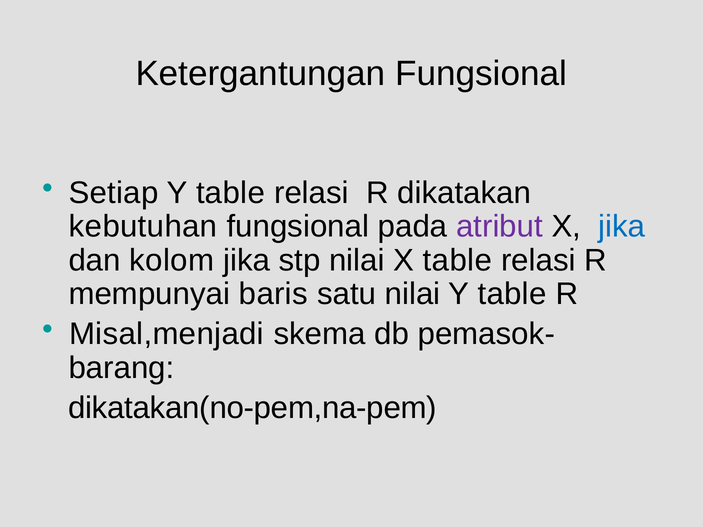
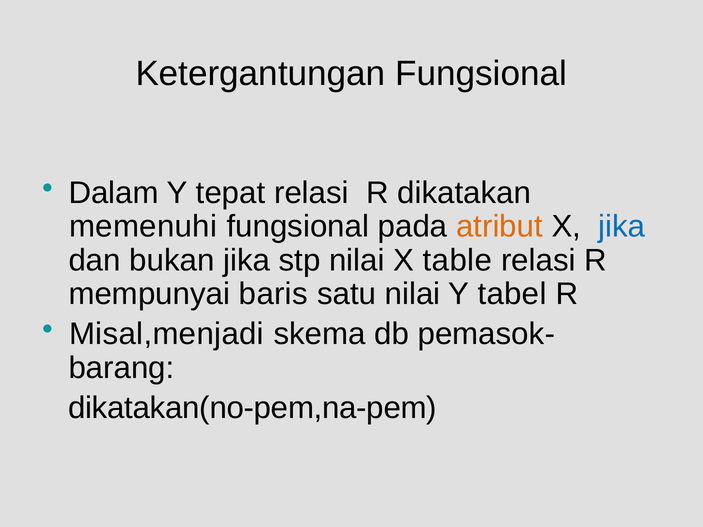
Setiap: Setiap -> Dalam (114, 193)
table: table -> tepat (231, 193)
kebutuhan: kebutuhan -> memenuhi (143, 227)
atribut colour: purple -> orange (499, 227)
kolom: kolom -> bukan (172, 261)
nilai Y table: table -> tabel (512, 294)
